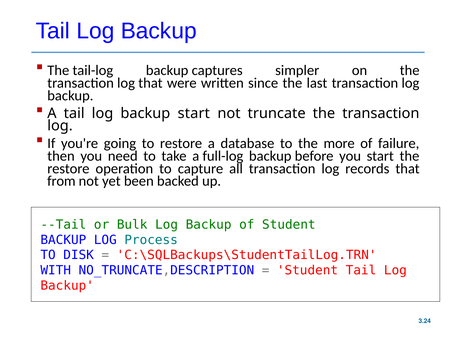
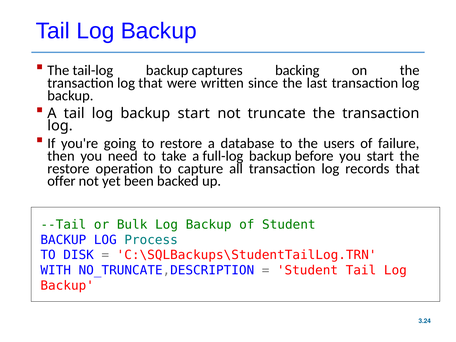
simpler: simpler -> backing (297, 70)
more: more -> users (339, 143)
from: from -> offer (61, 181)
